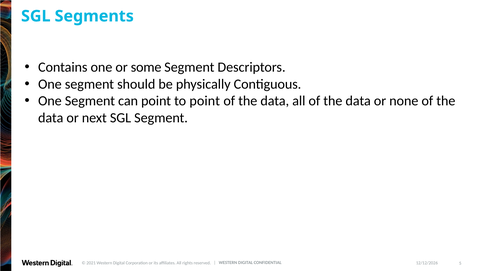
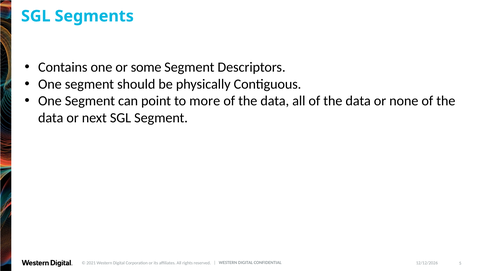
to point: point -> more (205, 101)
